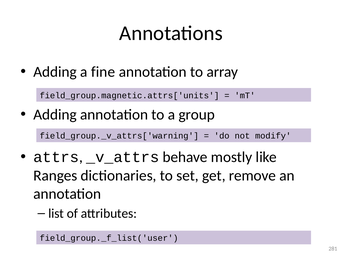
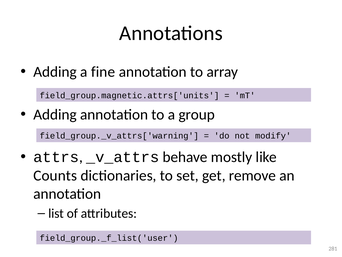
Ranges: Ranges -> Counts (55, 175)
